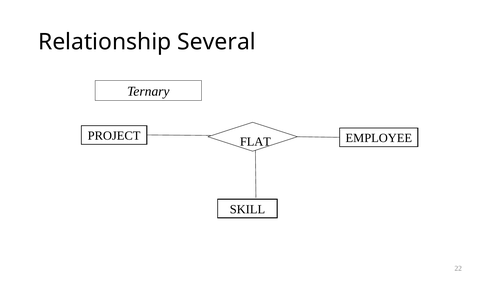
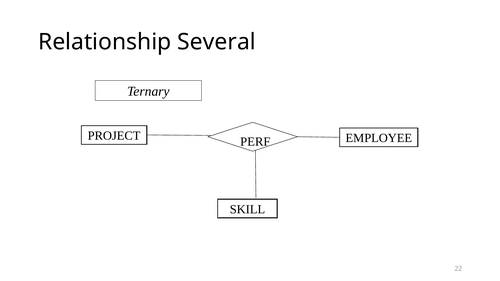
FLAT: FLAT -> PERF (255, 142)
